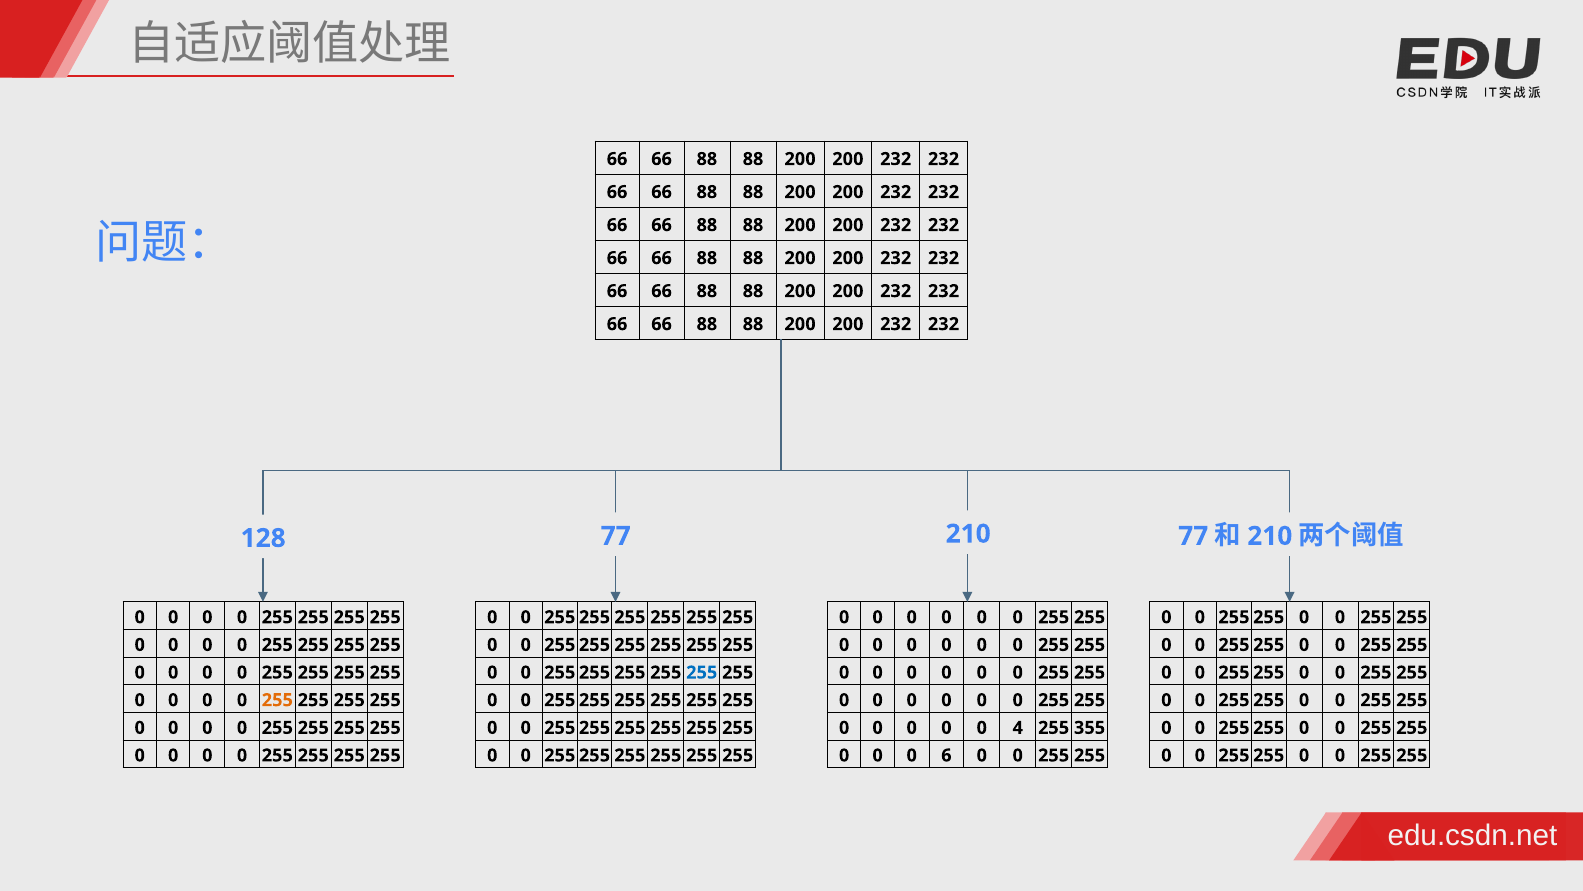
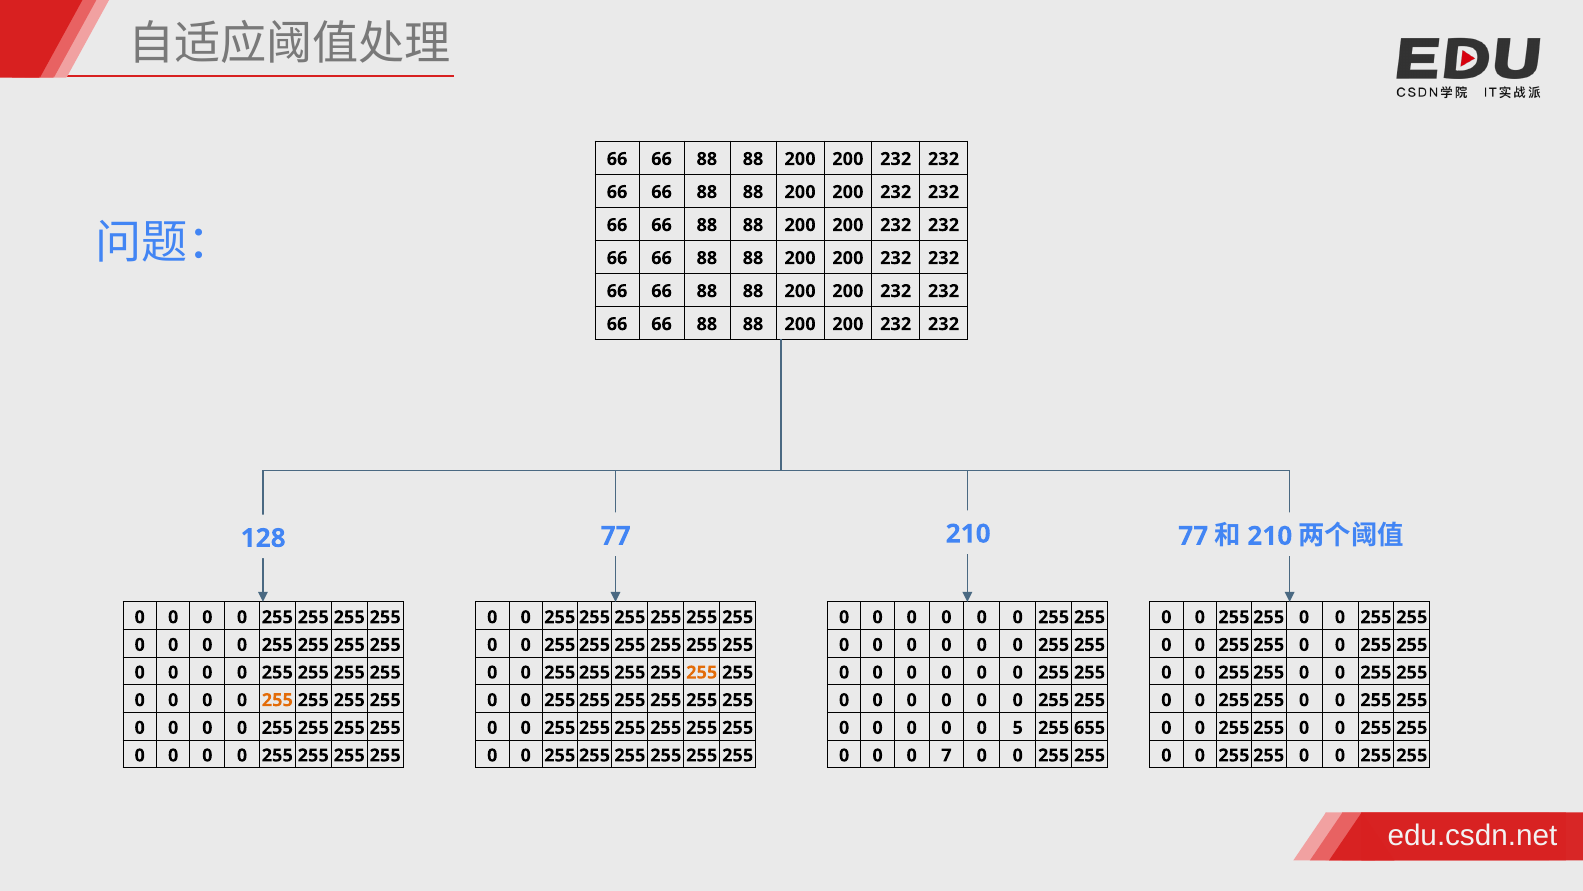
255 colour: blue -> orange (702, 672)
4: 4 -> 5 (1018, 727)
355: 355 -> 655 (1090, 727)
6: 6 -> 7 (946, 755)
